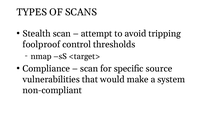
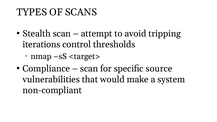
foolproof: foolproof -> iterations (41, 44)
